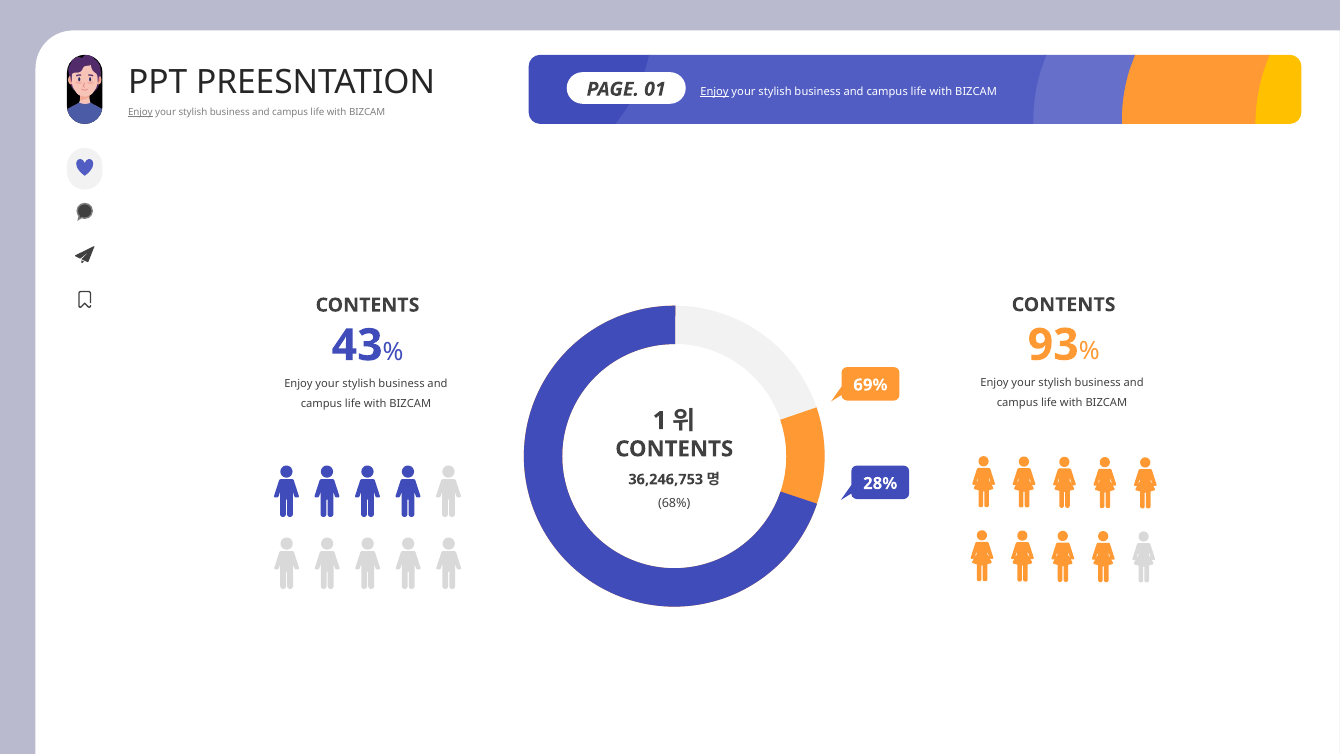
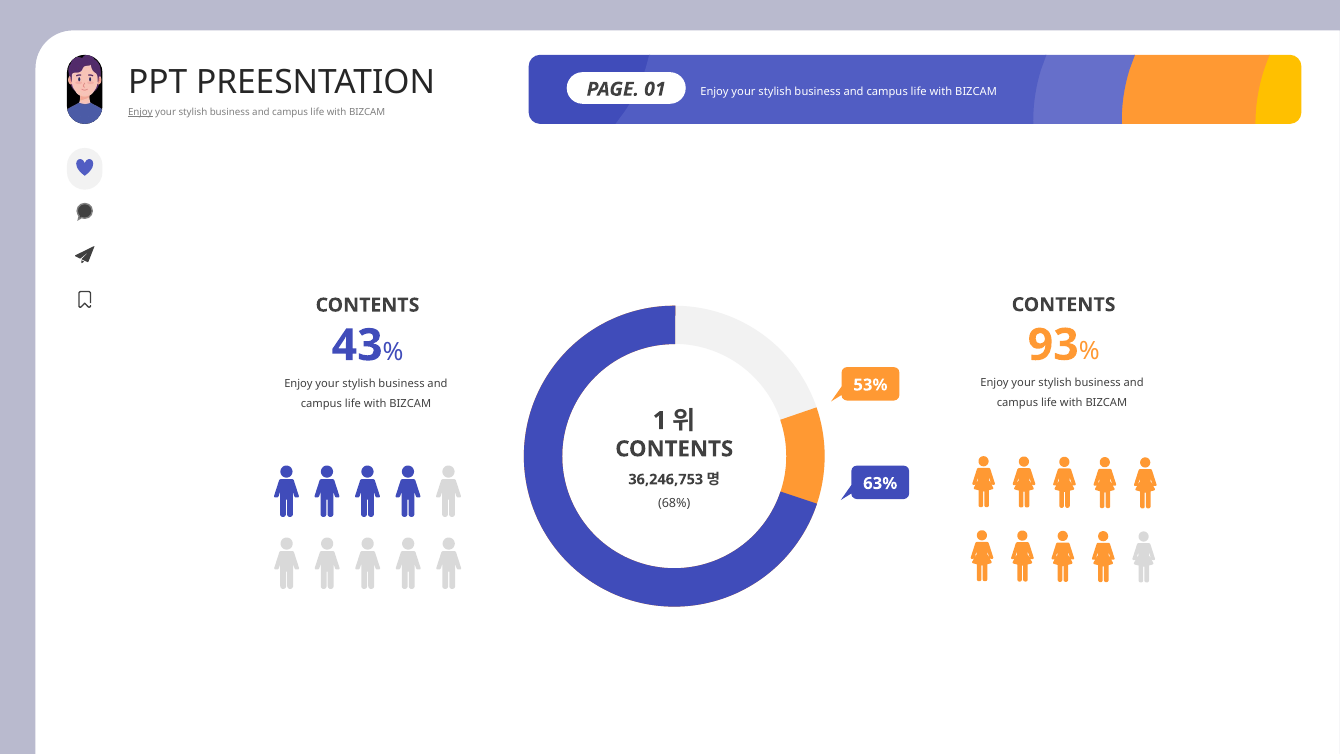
Enjoy underline: present -> none (714, 91)
69%: 69% -> 53% (870, 385)
28%: 28% -> 63% (880, 483)
